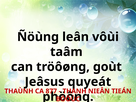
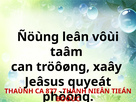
goùt: goùt -> xaây (107, 67)
